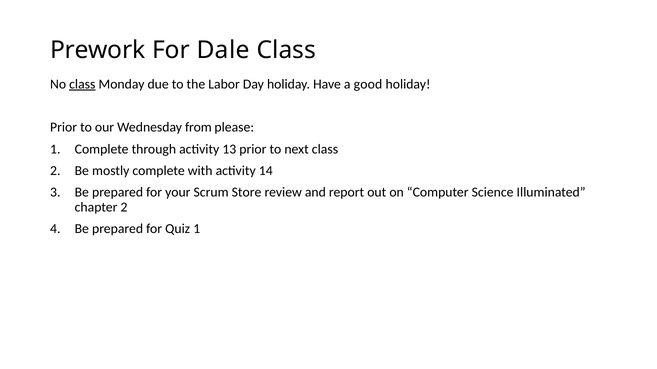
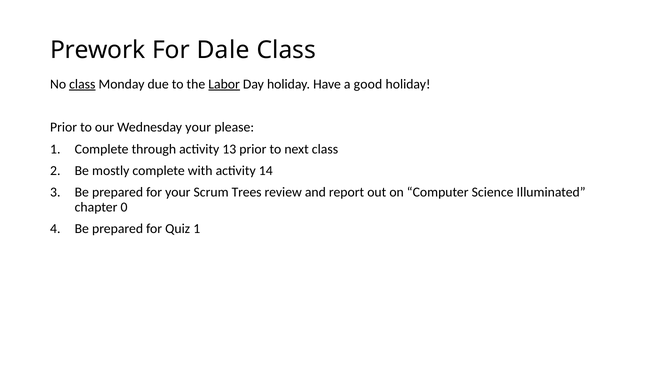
Labor underline: none -> present (224, 84)
Wednesday from: from -> your (198, 128)
Store: Store -> Trees (247, 193)
chapter 2: 2 -> 0 (124, 207)
